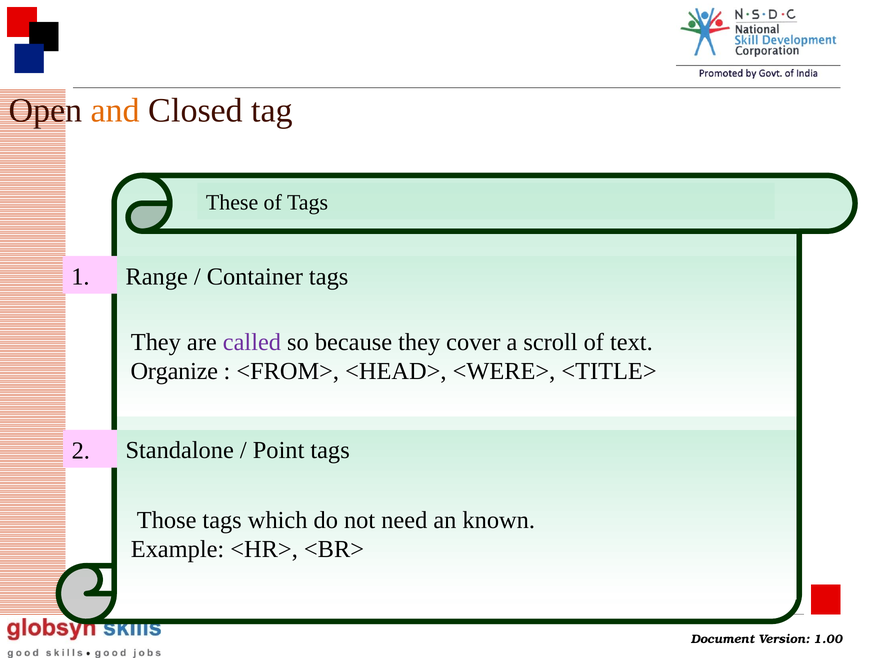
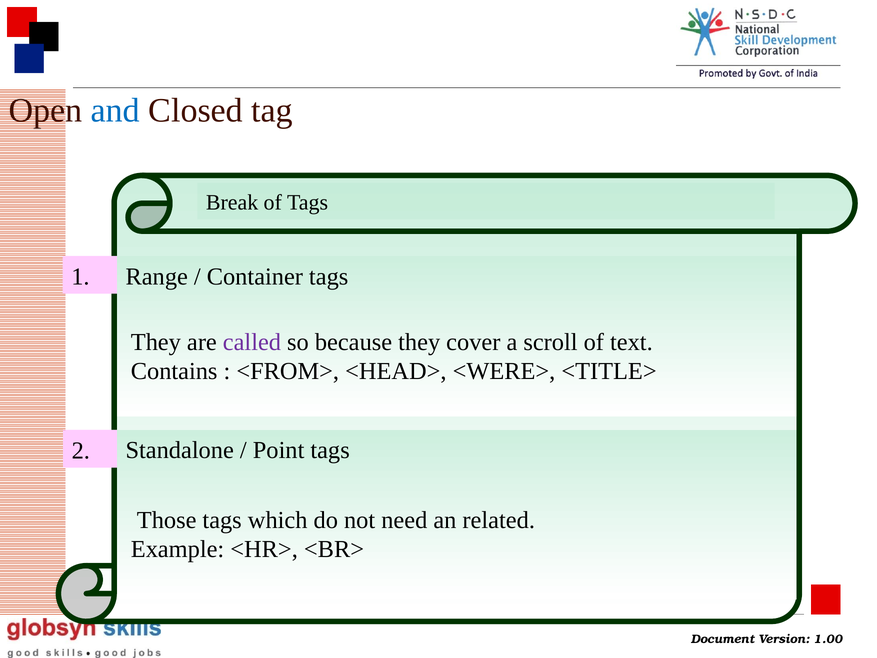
and colour: orange -> blue (115, 111)
These: These -> Break (232, 202)
Organize: Organize -> Contains (174, 371)
known: known -> related (499, 520)
